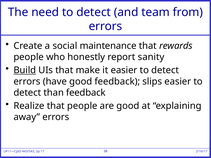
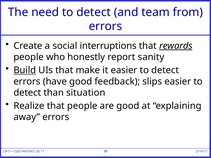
maintenance: maintenance -> interruptions (108, 46)
rewards underline: none -> present (176, 46)
than feedback: feedback -> situation (86, 93)
